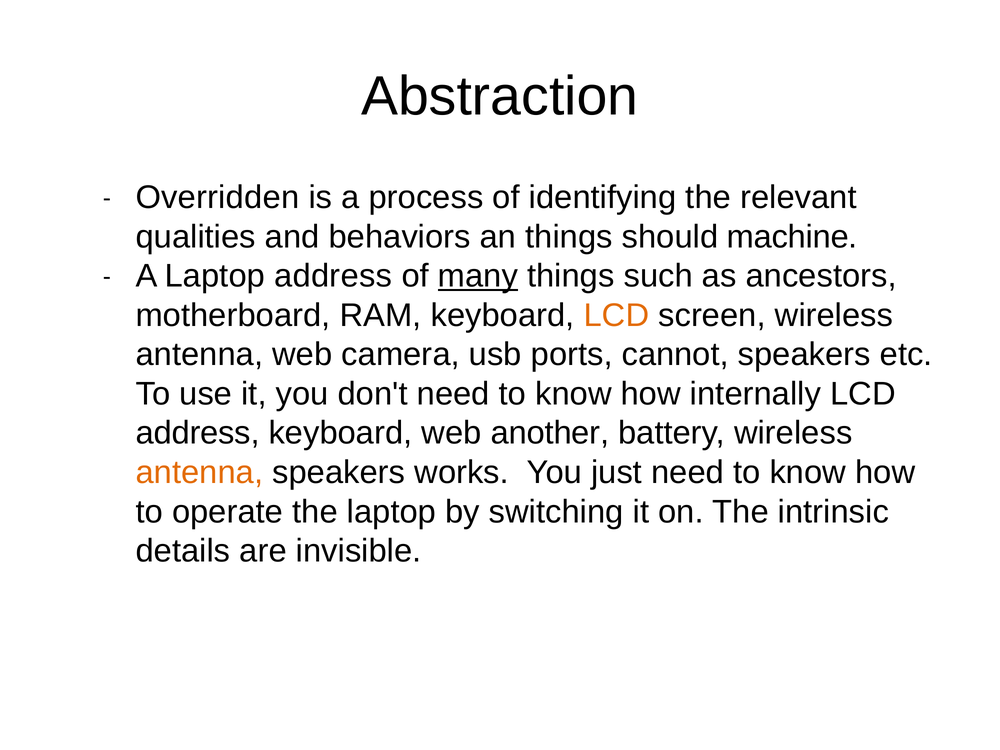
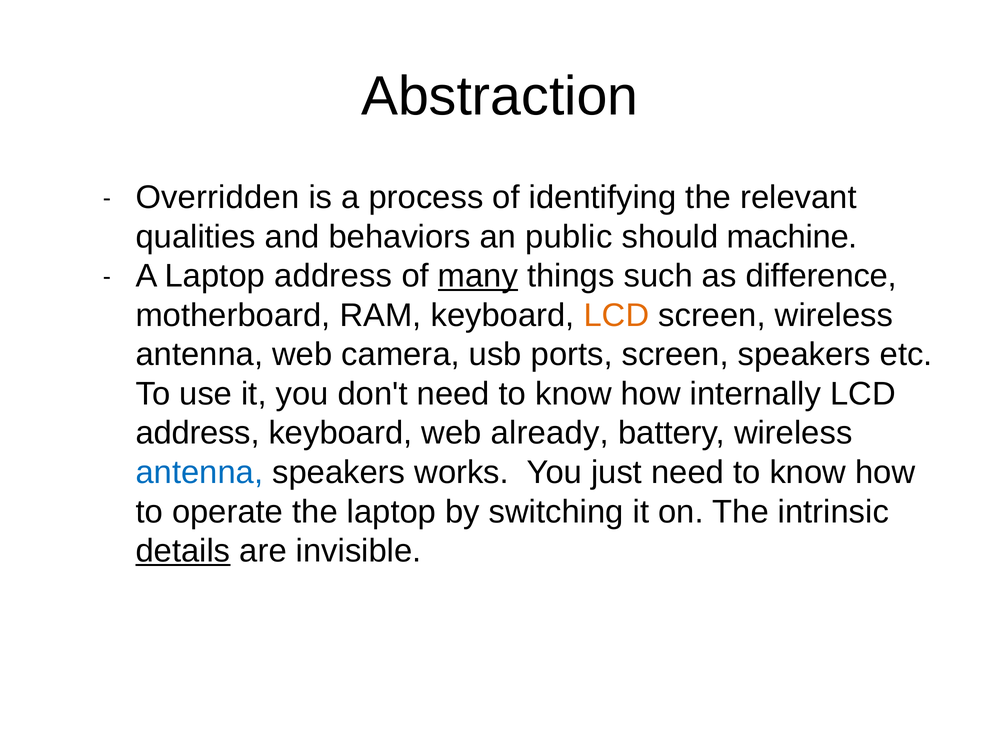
an things: things -> public (569, 237)
ancestors: ancestors -> difference (821, 276)
ports cannot: cannot -> screen (675, 355)
another: another -> already (550, 433)
antenna colour: orange -> blue (199, 472)
details underline: none -> present (183, 551)
